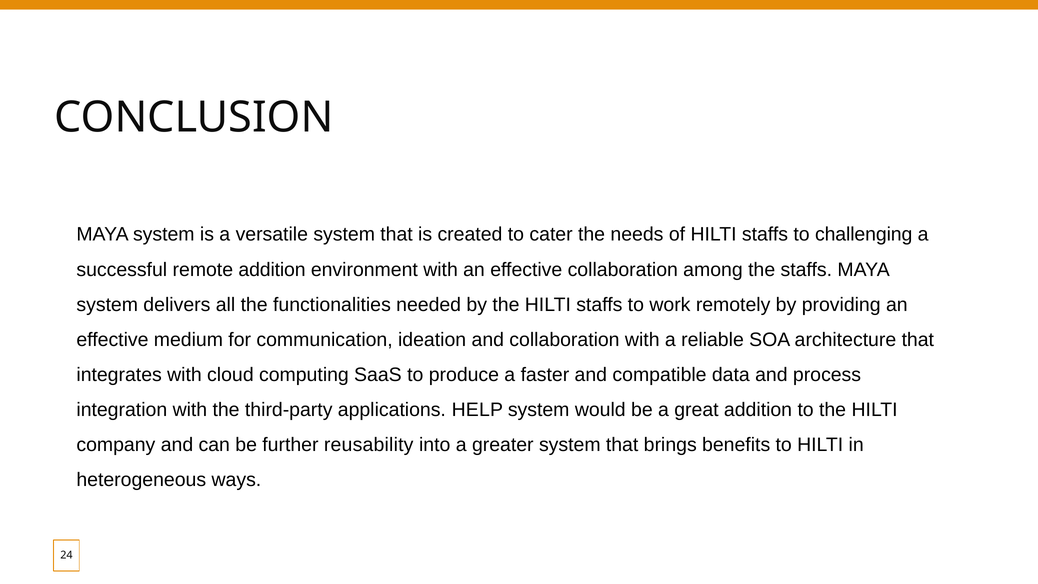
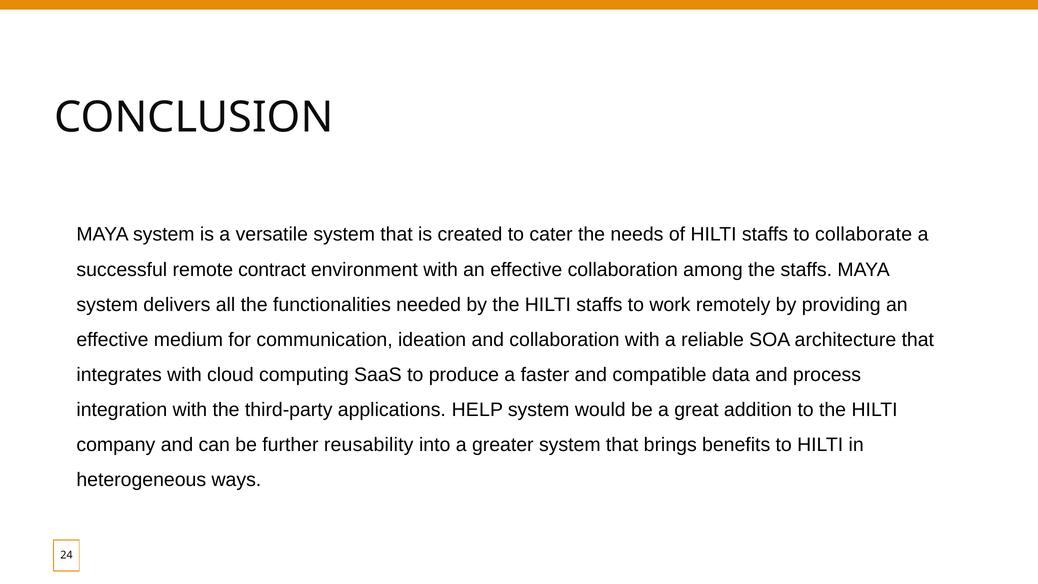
challenging: challenging -> collaborate (864, 235)
remote addition: addition -> contract (272, 270)
